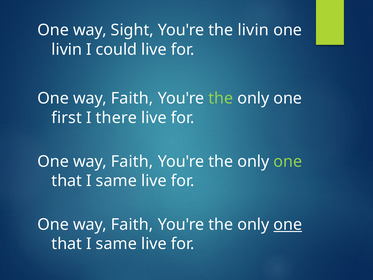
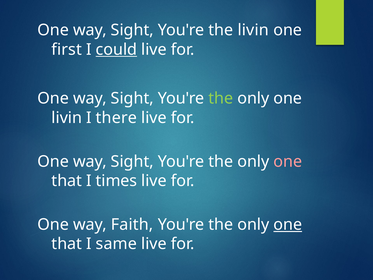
livin: livin -> first (67, 49)
could underline: none -> present (116, 49)
Faith: Faith -> Sight (132, 98)
first: first -> livin (67, 118)
Faith: Faith -> Sight (132, 161)
one colour: light green -> pink (288, 161)
same: same -> times (116, 181)
